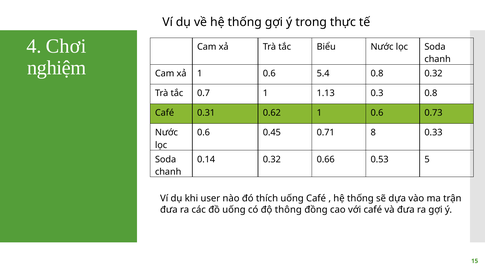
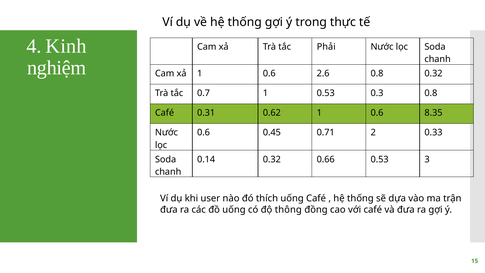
Chơi: Chơi -> Kinh (66, 46)
Biểu: Biểu -> Phải (326, 47)
5.4: 5.4 -> 2.6 (323, 74)
1 1.13: 1.13 -> 0.53 (326, 93)
0.73: 0.73 -> 8.35 (433, 113)
8: 8 -> 2 (373, 133)
5: 5 -> 3 (427, 159)
